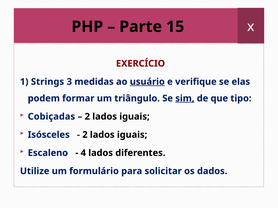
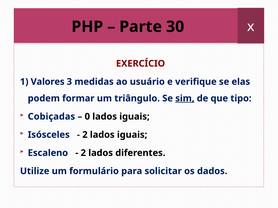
15: 15 -> 30 (175, 27)
Strings: Strings -> Valores (48, 82)
usuário underline: present -> none (147, 82)
2: 2 -> 0 (87, 117)
4: 4 -> 2 (83, 153)
